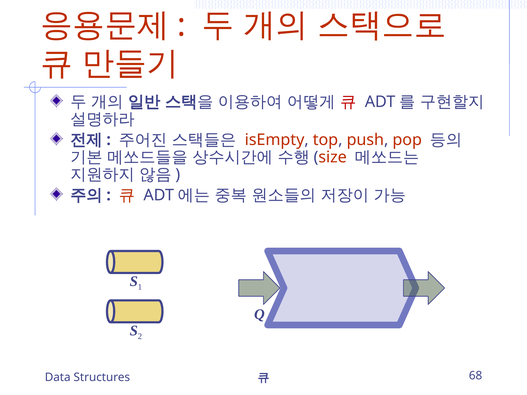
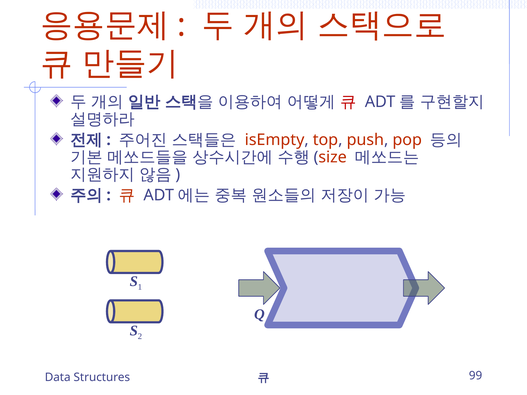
68: 68 -> 99 (476, 376)
